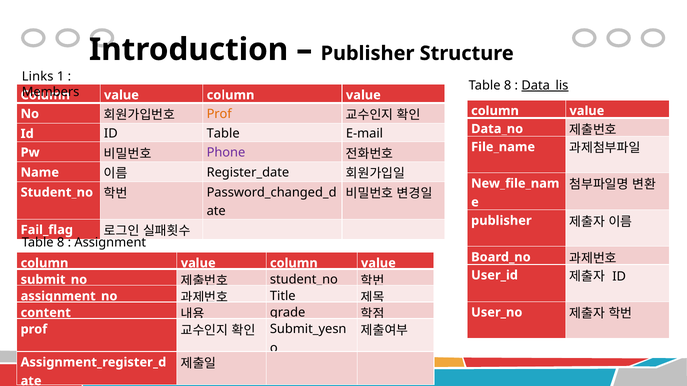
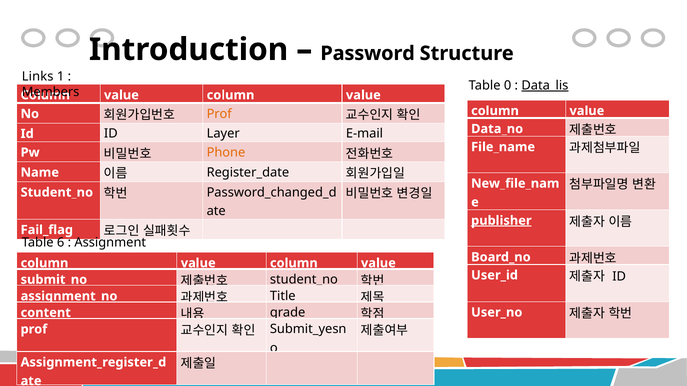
Publisher: Publisher -> Password (368, 53)
8: 8 -> 0 (508, 86)
ID Table: Table -> Layer (223, 134)
Phone colour: purple -> orange (226, 153)
publisher underline: none -> present (501, 221)
8: 8 -> 6 (61, 243)
